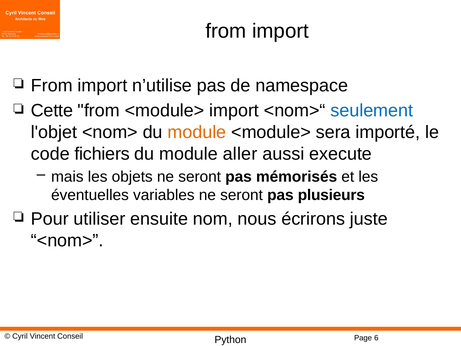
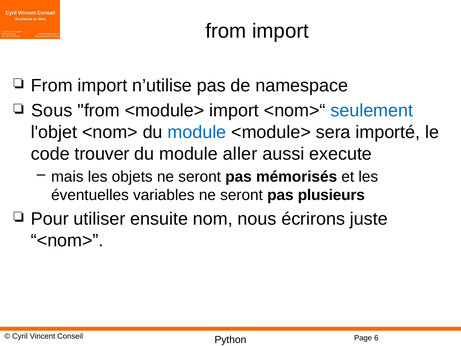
Cette: Cette -> Sous (52, 111)
module colour: orange -> blue (197, 132)
fichiers: fichiers -> trouver (102, 154)
